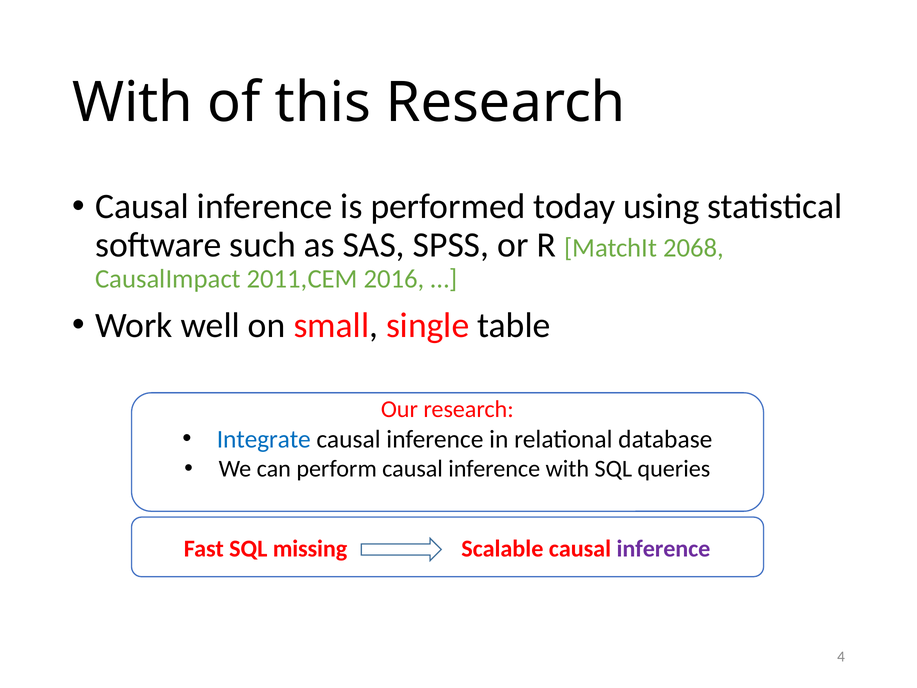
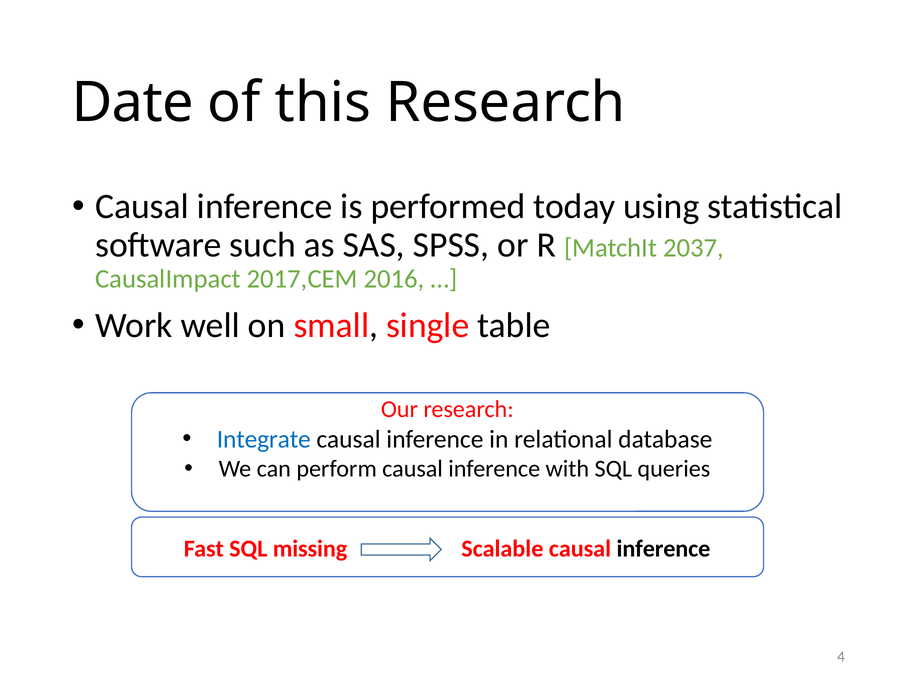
With: With -> Date (133, 103)
2068: 2068 -> 2037 (694, 248)
2011,CEM: 2011,CEM -> 2017,CEM (302, 279)
inference colour: purple -> black (663, 548)
